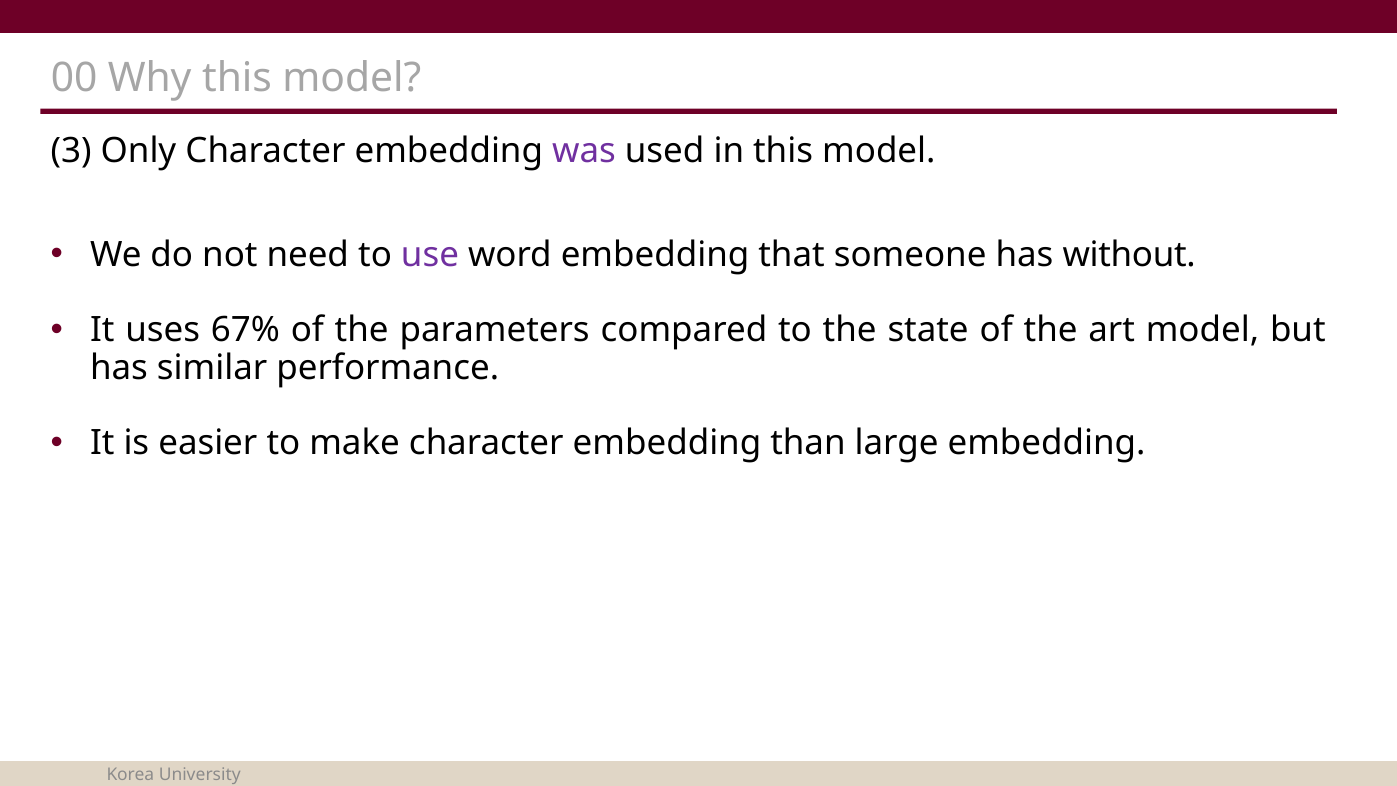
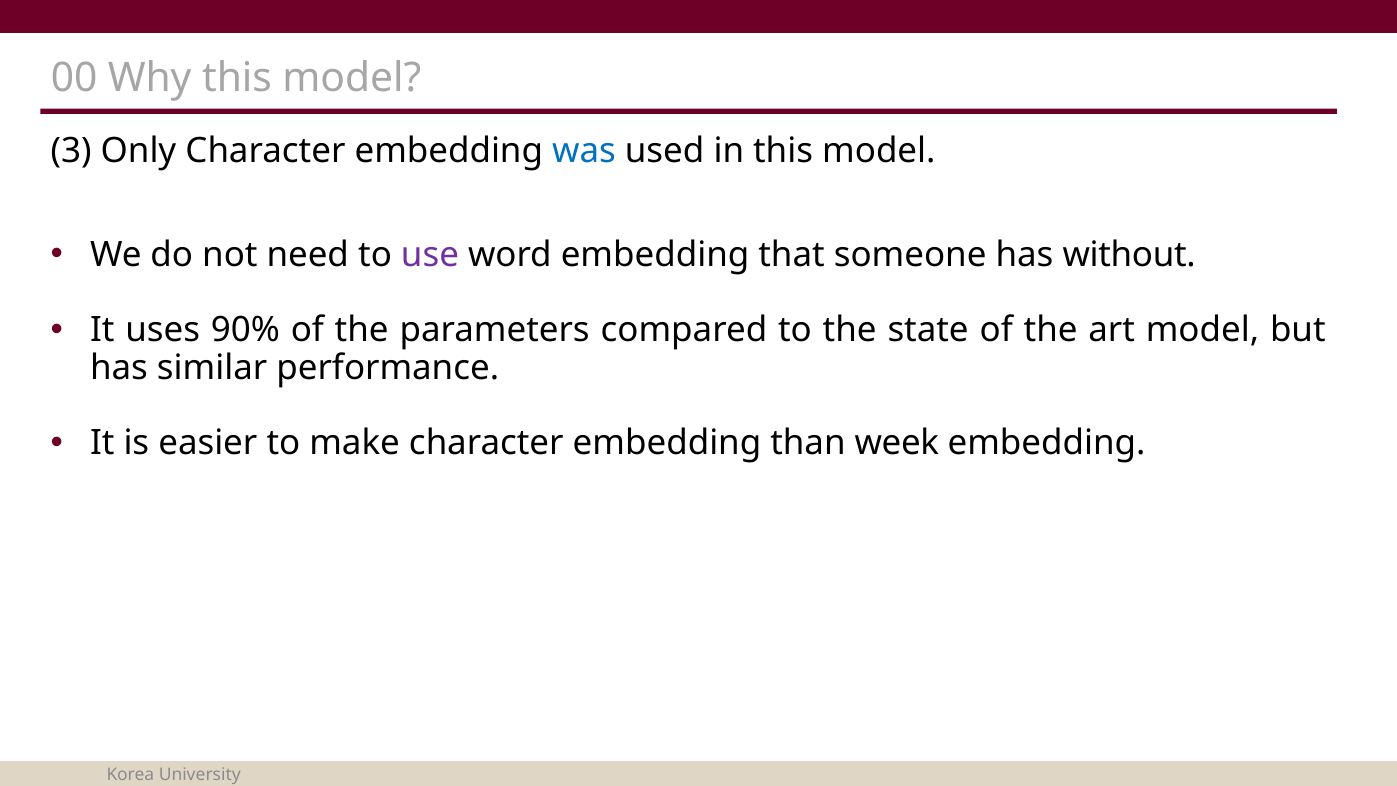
was colour: purple -> blue (584, 151)
67%: 67% -> 90% (245, 330)
large: large -> week (897, 443)
